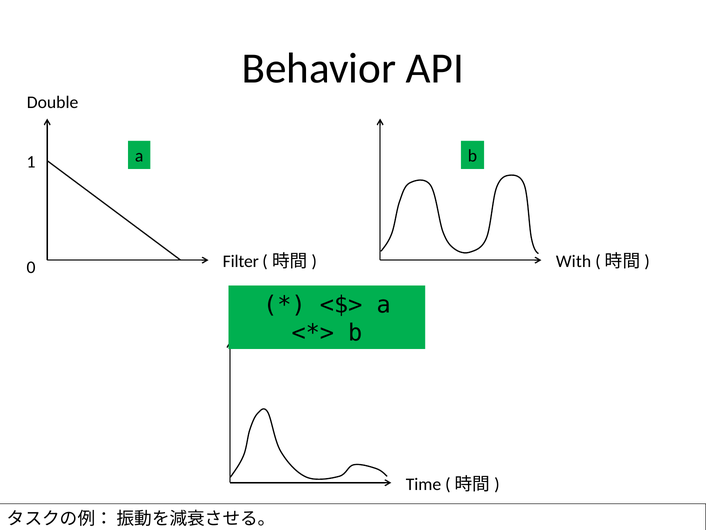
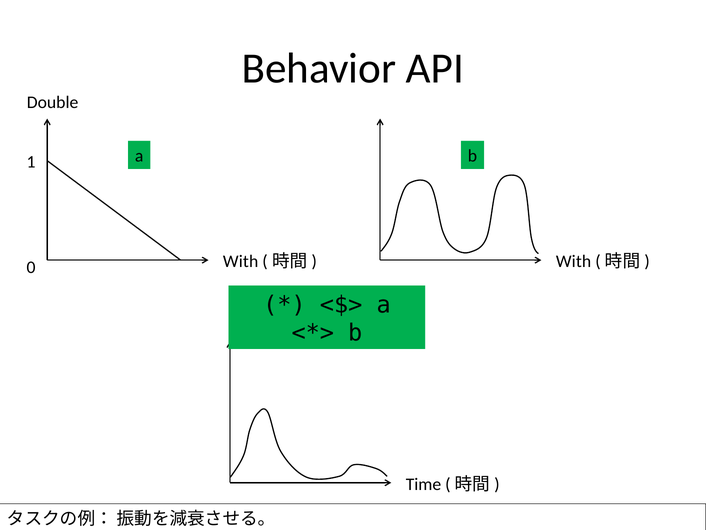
Filter: Filter -> With (241, 261)
